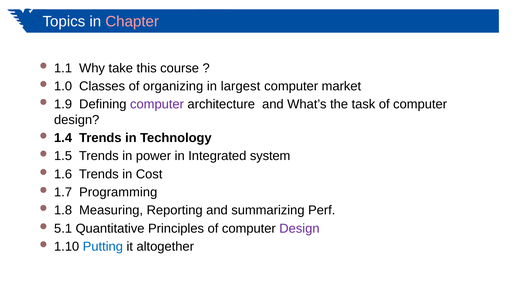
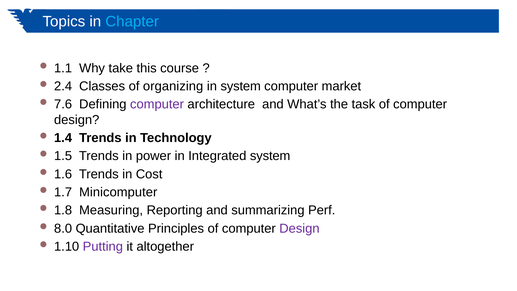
Chapter colour: pink -> light blue (132, 22)
1.0: 1.0 -> 2.4 (63, 86)
in largest: largest -> system (241, 86)
1.9: 1.9 -> 7.6 (63, 104)
Programming: Programming -> Minicomputer (118, 192)
5.1: 5.1 -> 8.0 (63, 228)
Putting colour: blue -> purple (103, 246)
